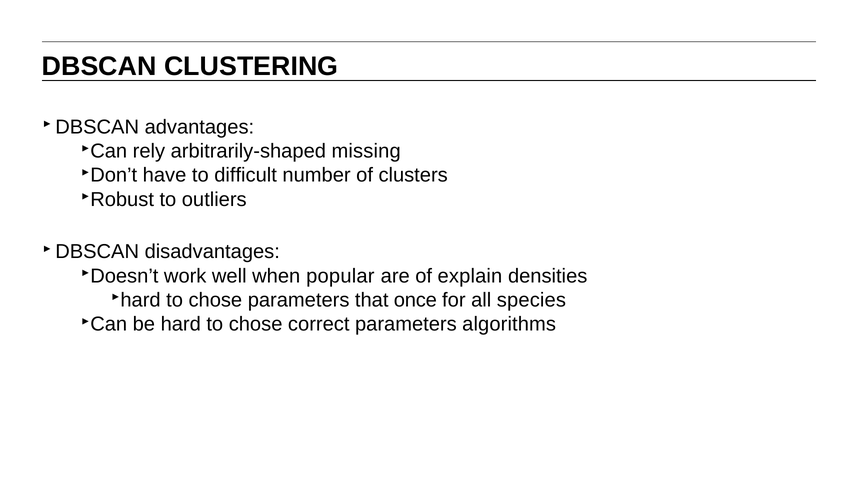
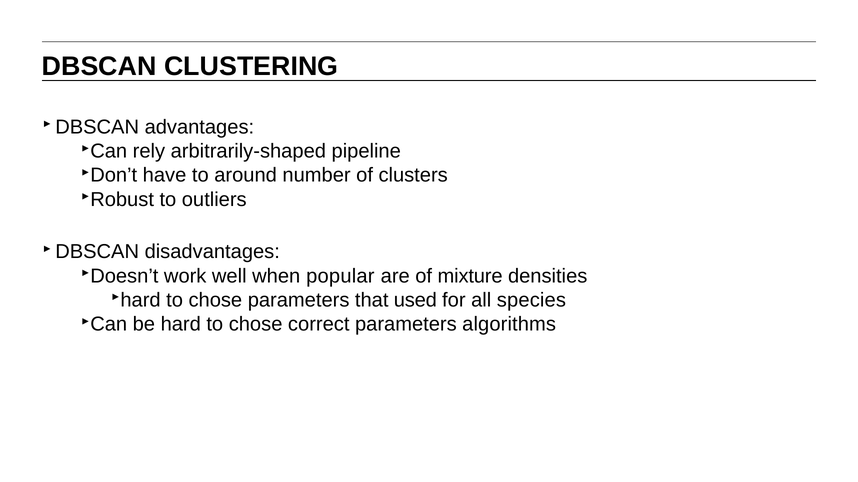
missing: missing -> pipeline (366, 151)
difficult: difficult -> around (246, 175)
explain: explain -> mixture (470, 276)
once: once -> used (415, 300)
